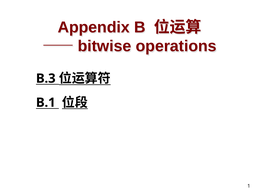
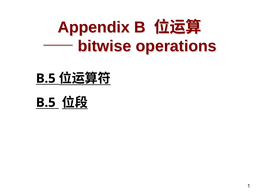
B.3: B.3 -> B.5 (46, 79)
B.1: B.1 -> B.5 (46, 103)
